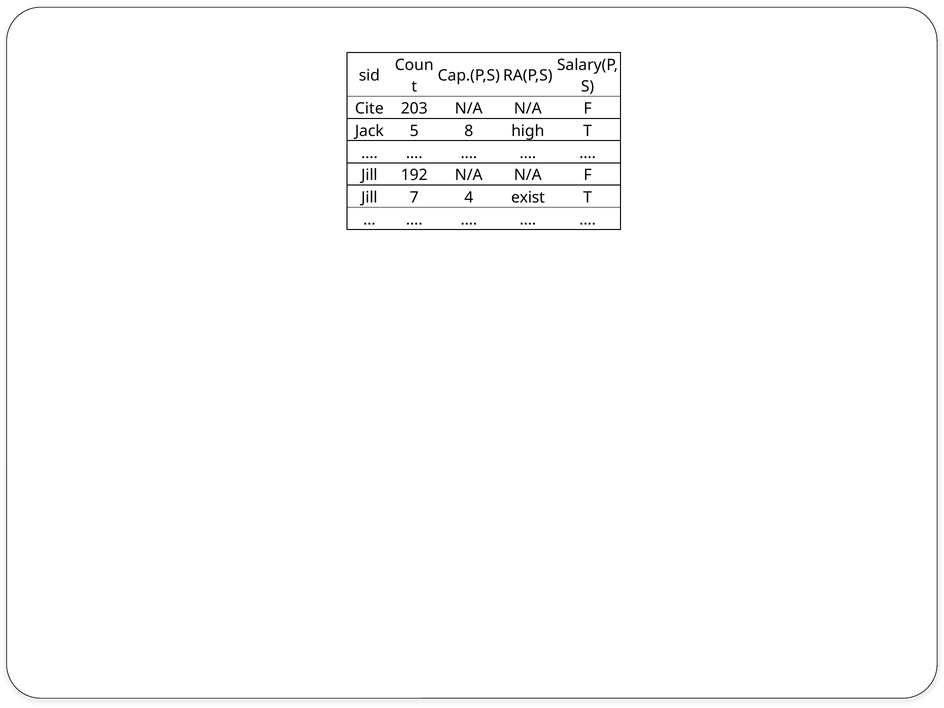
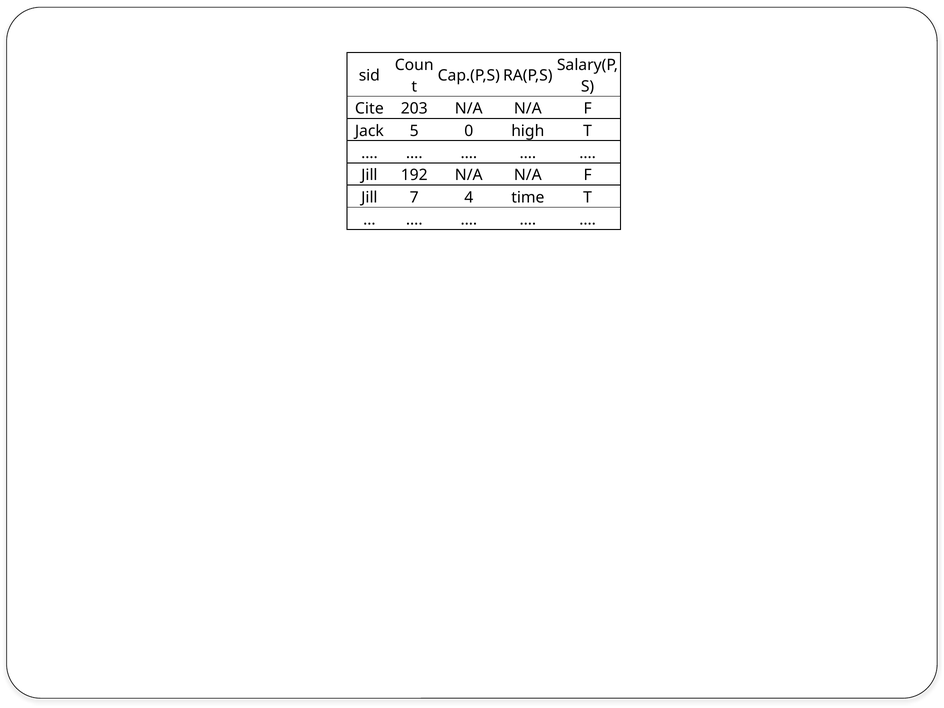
8: 8 -> 0 (469, 131)
exist: exist -> time (528, 198)
